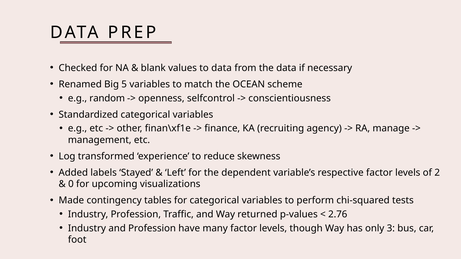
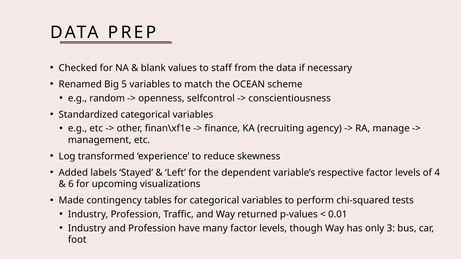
to data: data -> staff (222, 68)
2: 2 -> 4 (437, 173)
0: 0 -> 6 (71, 184)
2.76: 2.76 -> 0.01 (338, 215)
